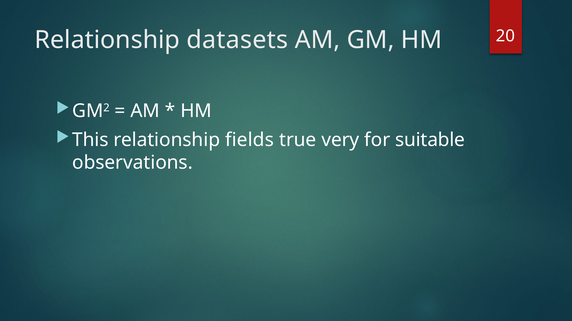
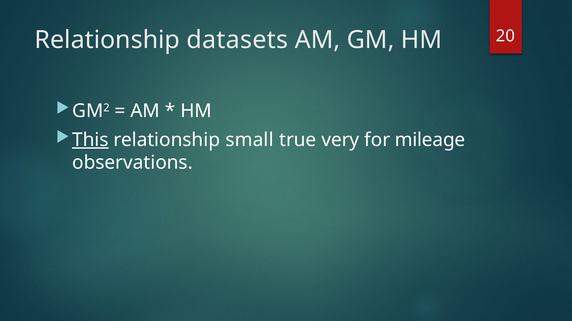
This underline: none -> present (90, 140)
fields: fields -> small (250, 140)
suitable: suitable -> mileage (430, 140)
